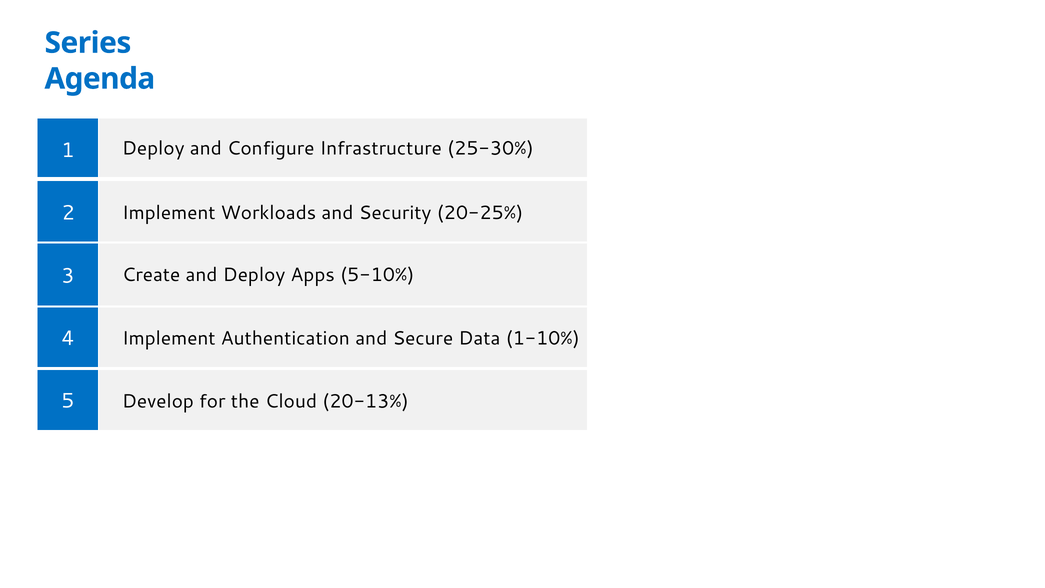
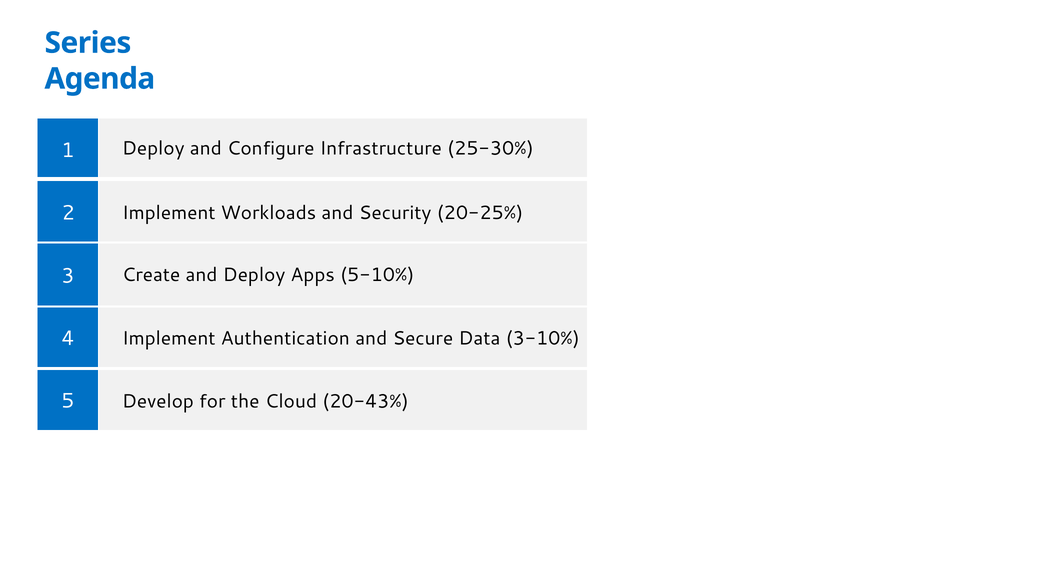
1-10%: 1-10% -> 3-10% (543, 338)
20-13%: 20-13% -> 20-43% (366, 402)
